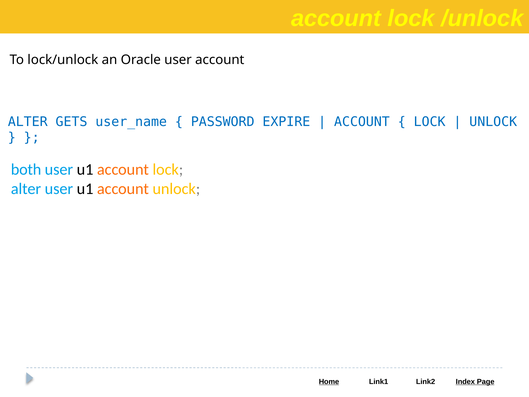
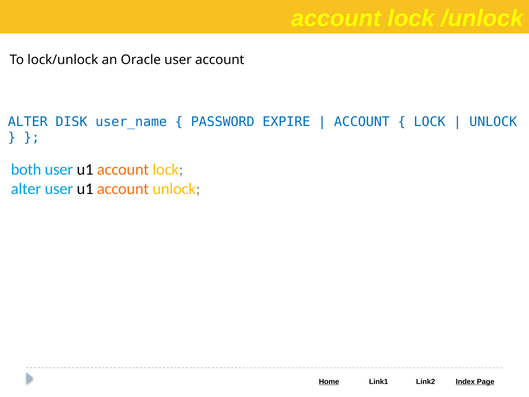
GETS: GETS -> DISK (71, 122)
